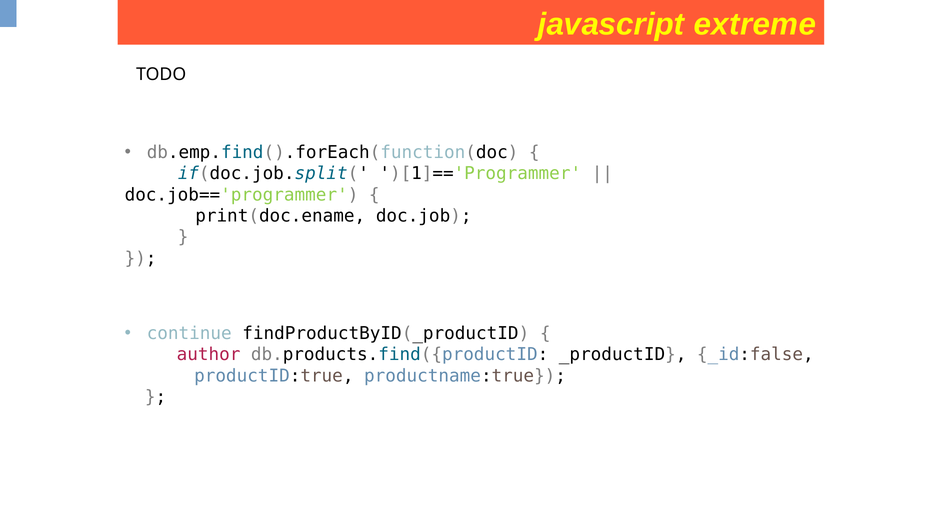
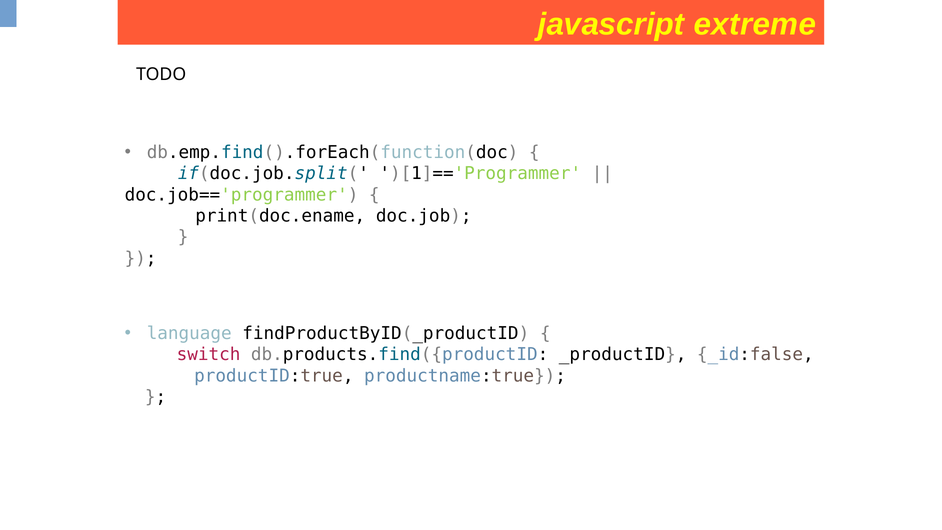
continue: continue -> language (189, 333)
author: author -> switch (209, 354)
